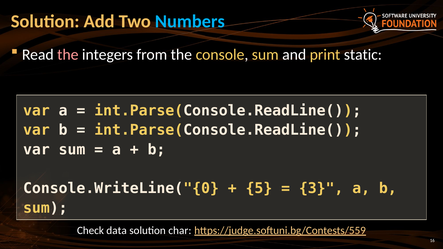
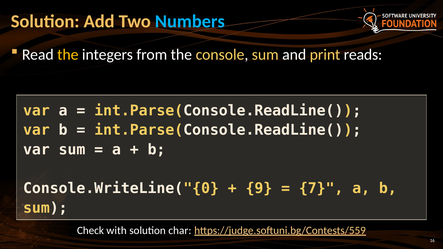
the colour: pink -> yellow (68, 55)
static: static -> reads (363, 55)
5: 5 -> 9 (259, 189)
3: 3 -> 7 (321, 189)
data: data -> with (117, 231)
